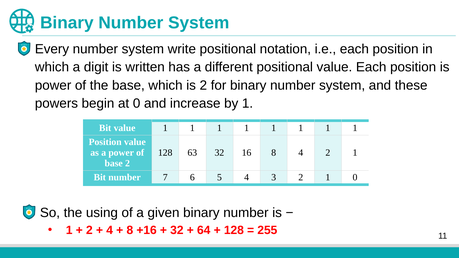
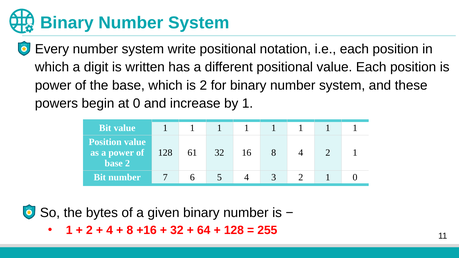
63: 63 -> 61 (192, 153)
using: using -> bytes (102, 213)
